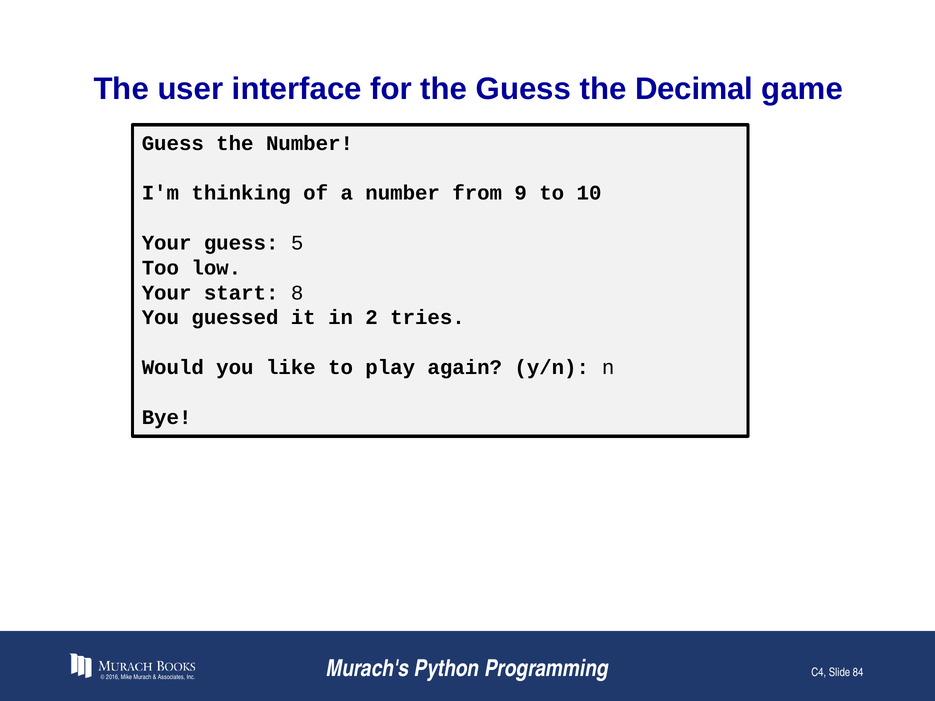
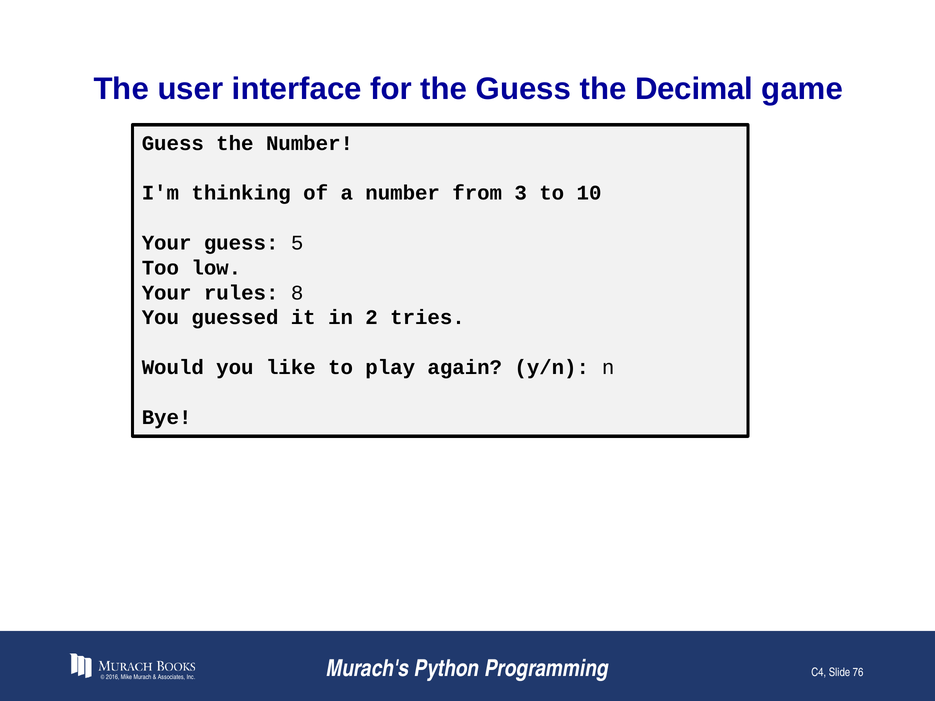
9: 9 -> 3 (521, 193)
start: start -> rules (241, 293)
84: 84 -> 76 (858, 673)
